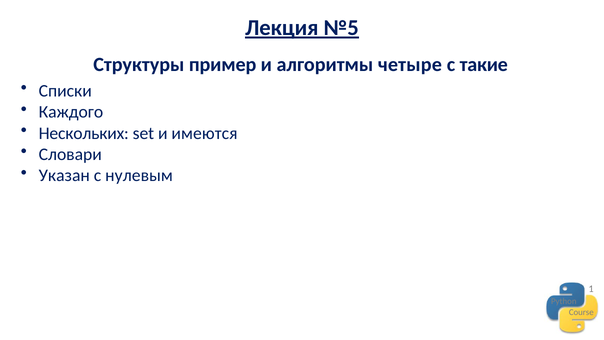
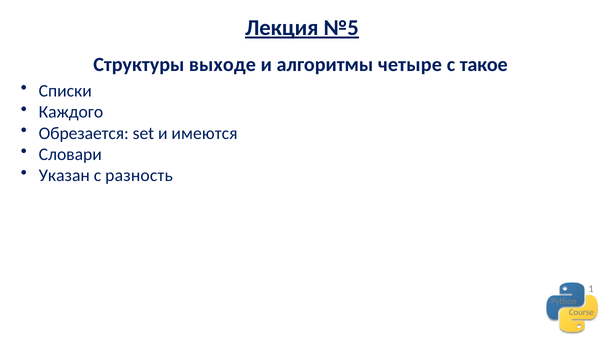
пример: пример -> выходе (222, 65)
такие: такие -> такое (484, 65)
Нескольких: Нескольких -> Обрезается (84, 133)
нулевым: нулевым -> разность (139, 176)
